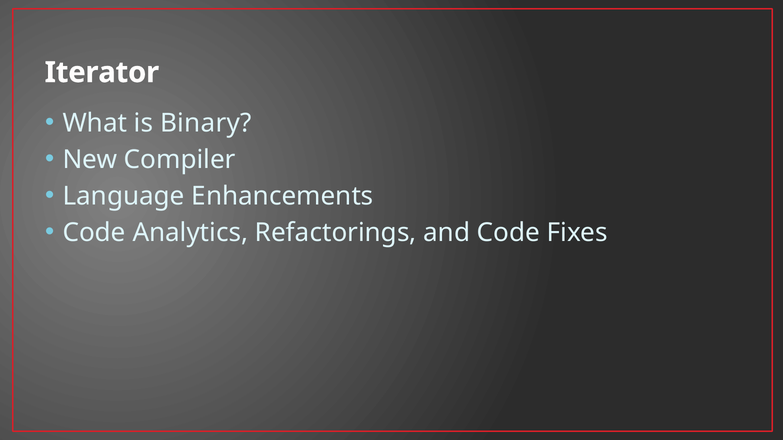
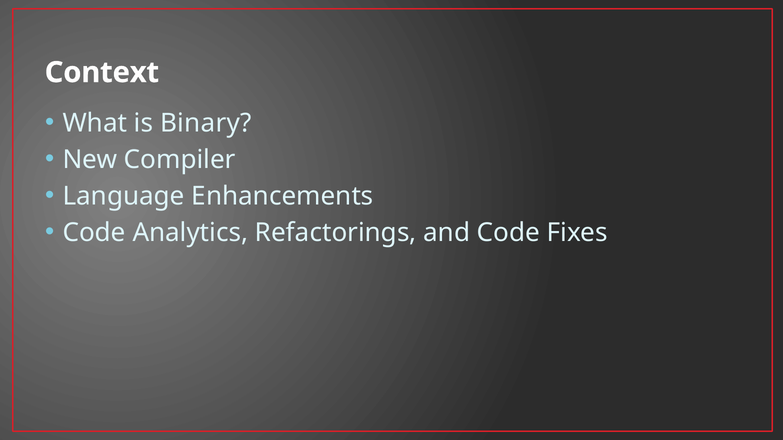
Iterator: Iterator -> Context (102, 73)
